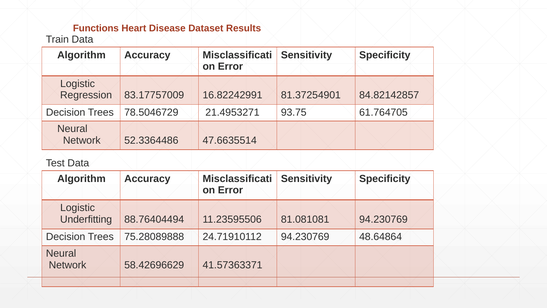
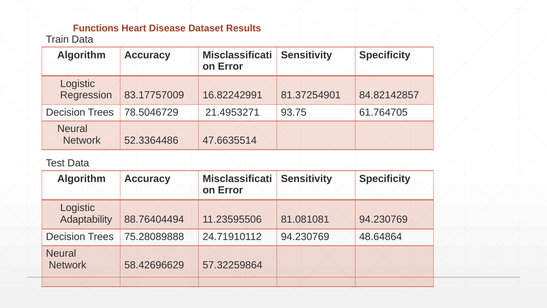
Underfitting: Underfitting -> Adaptability (86, 219)
41.57363371: 41.57363371 -> 57.32259864 (233, 265)
